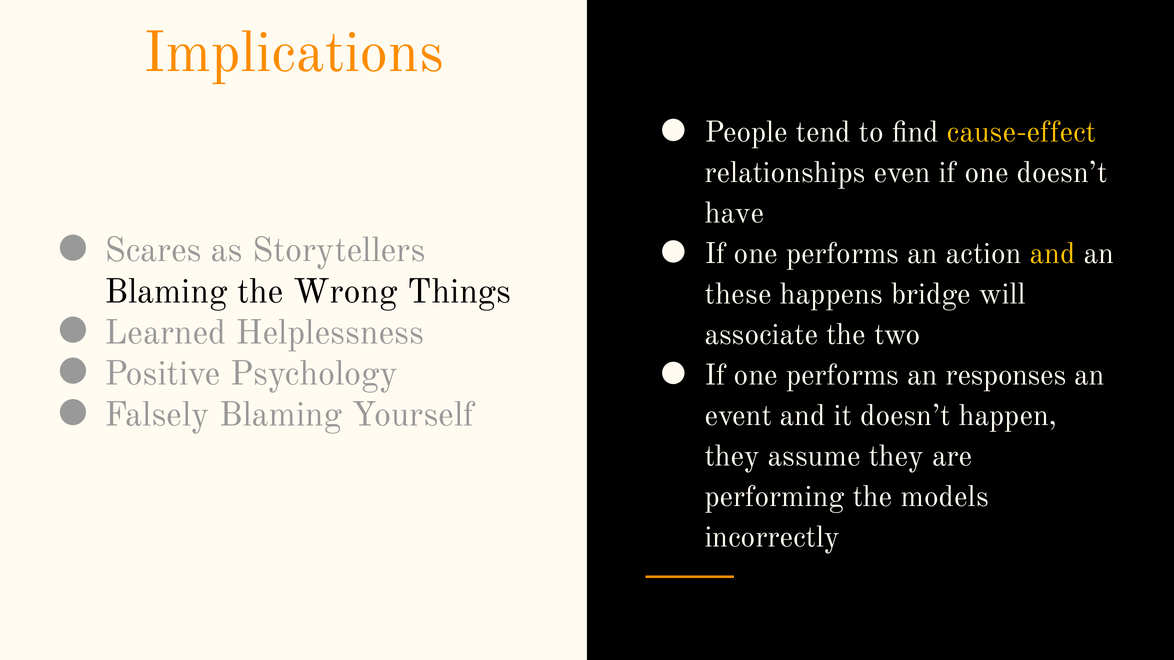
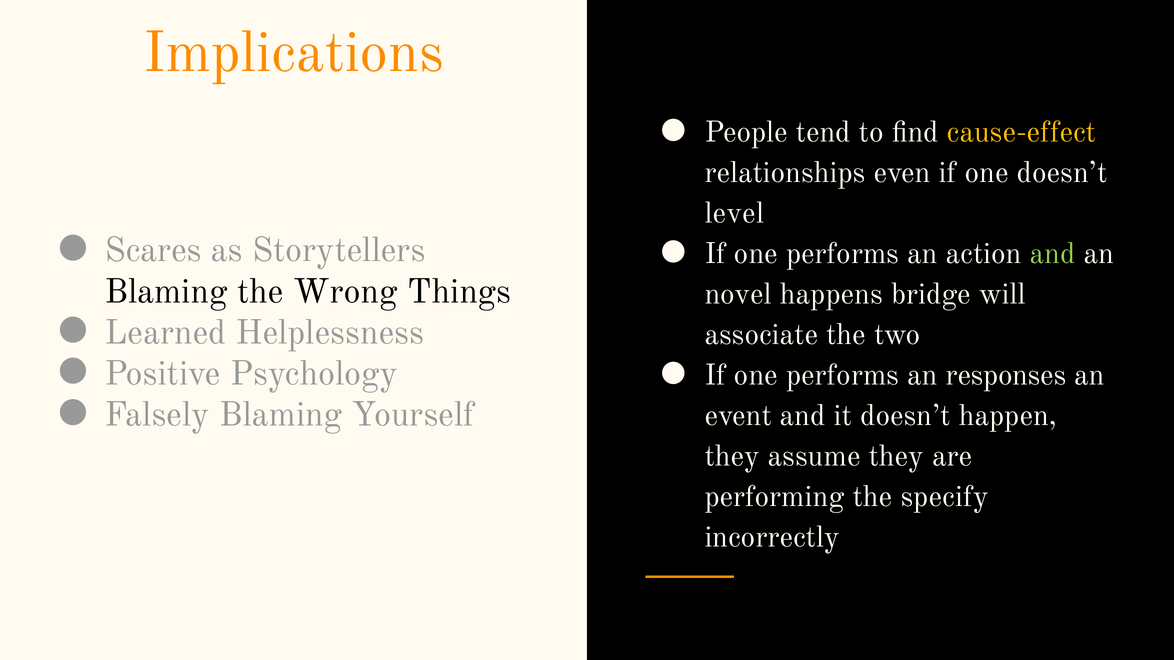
have: have -> level (734, 213)
and colour: yellow -> light green (1053, 254)
these: these -> novel (738, 294)
models: models -> specify (945, 497)
